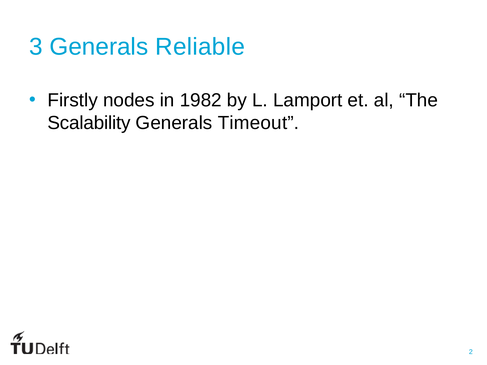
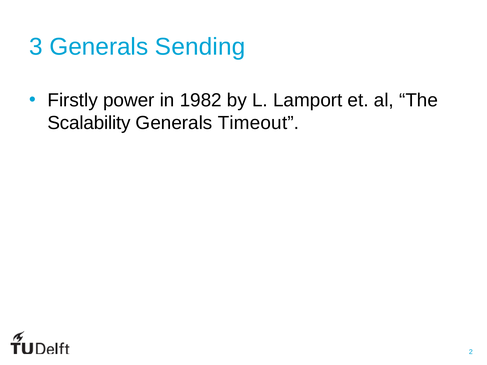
Reliable: Reliable -> Sending (200, 47)
nodes: nodes -> power (129, 100)
